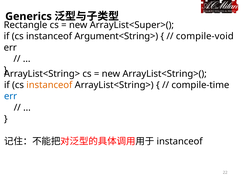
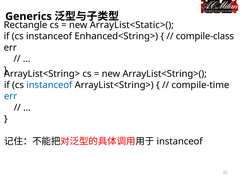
ArrayList<Super>(: ArrayList<Super>( -> ArrayList<Static>( (132, 25)
Argument<String>: Argument<String> -> Enhanced<String> (116, 36)
compile-void: compile-void -> compile-class (205, 36)
instanceof colour: orange -> blue (49, 85)
